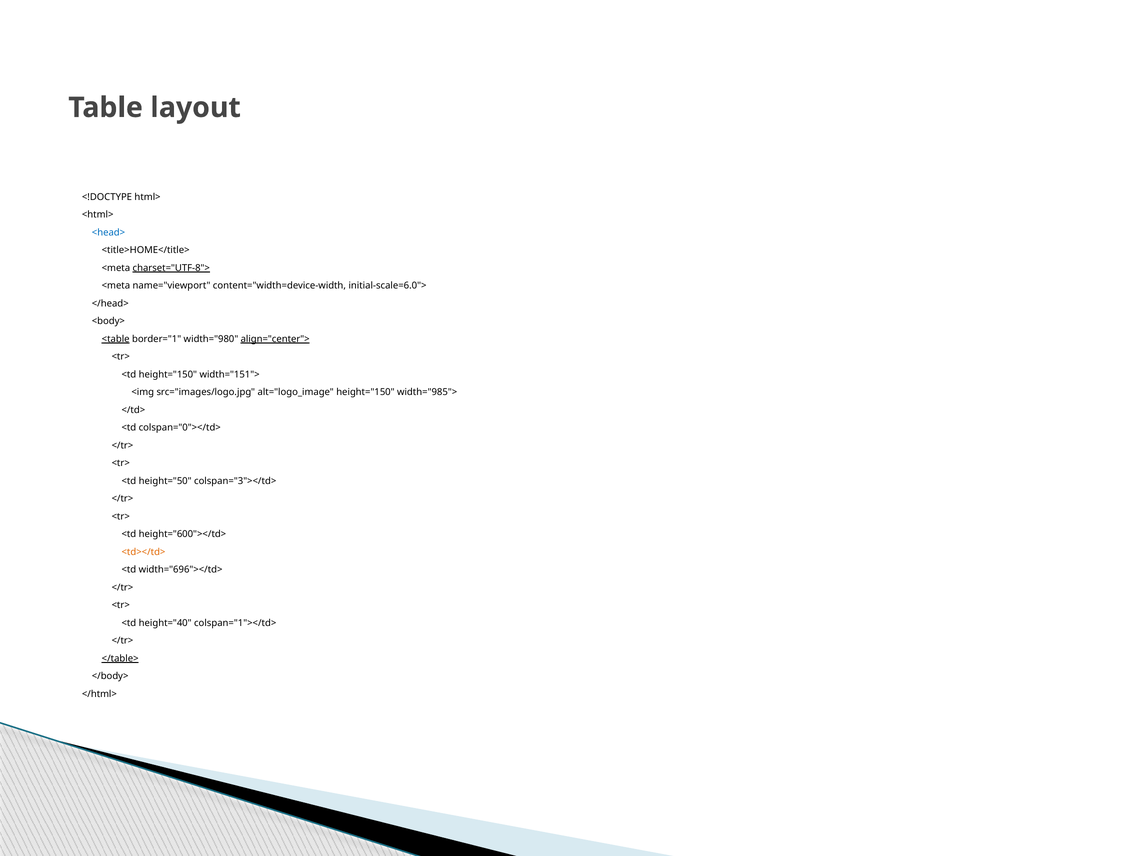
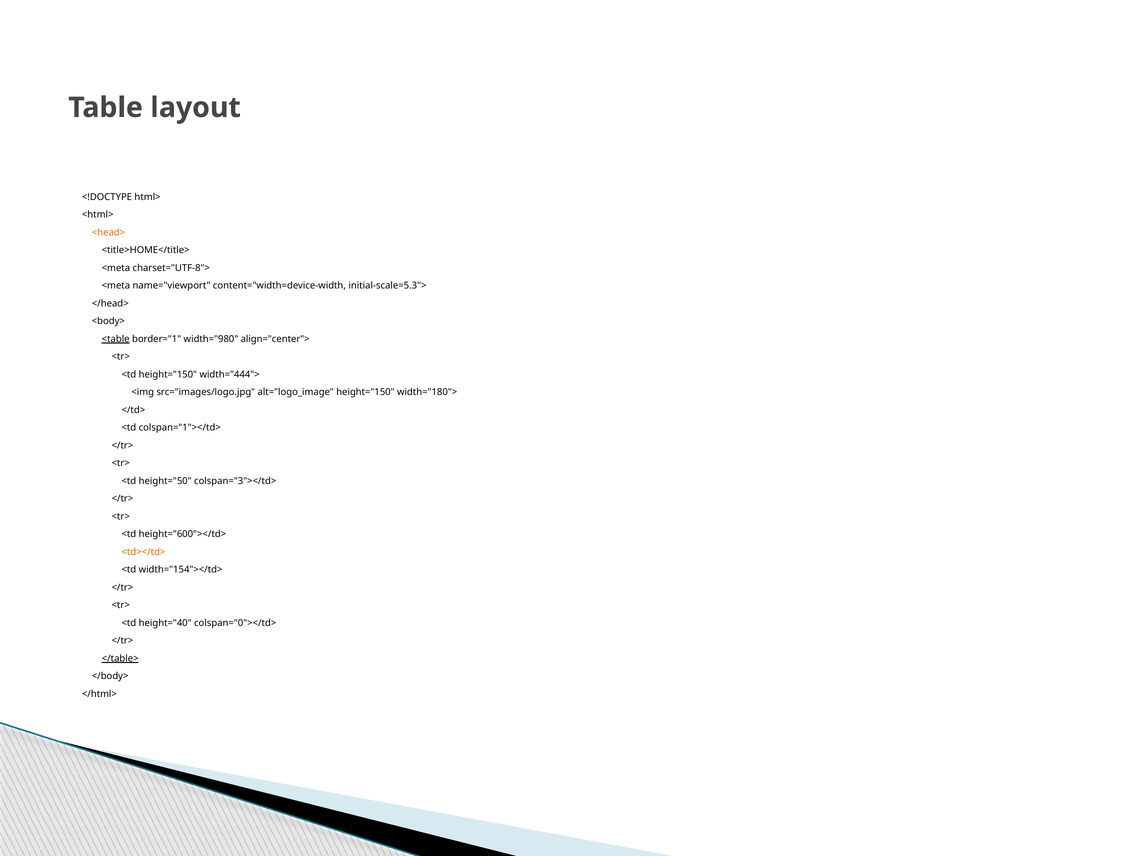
<head> colour: blue -> orange (108, 232)
charset="UTF-8"> underline: present -> none (171, 268)
initial-scale=6.0">: initial-scale=6.0"> -> initial-scale=5.3"> (388, 286)
align="center"> underline: present -> none (275, 339)
width="151">: width="151"> -> width="444"> (230, 374)
width="985">: width="985"> -> width="180"> (427, 392)
colspan="0"></td>: colspan="0"></td> -> colspan="1"></td> (180, 428)
width="696"></td>: width="696"></td> -> width="154"></td> (181, 569)
colspan="1"></td>: colspan="1"></td> -> colspan="0"></td> (235, 623)
